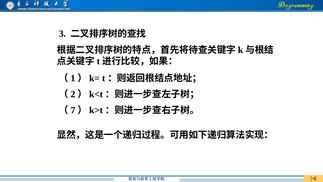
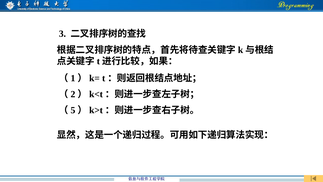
7: 7 -> 5 (73, 110)
